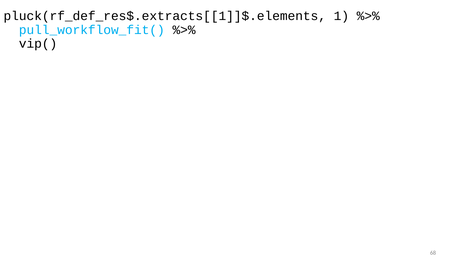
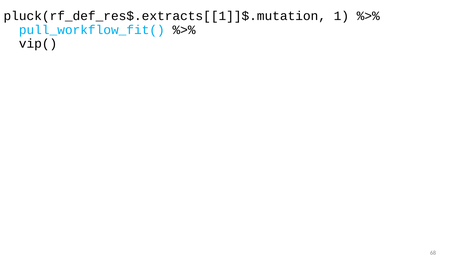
pluck(rf_def_res$.extracts[[1]]$.elements: pluck(rf_def_res$.extracts[[1]]$.elements -> pluck(rf_def_res$.extracts[[1]]$.mutation (165, 16)
